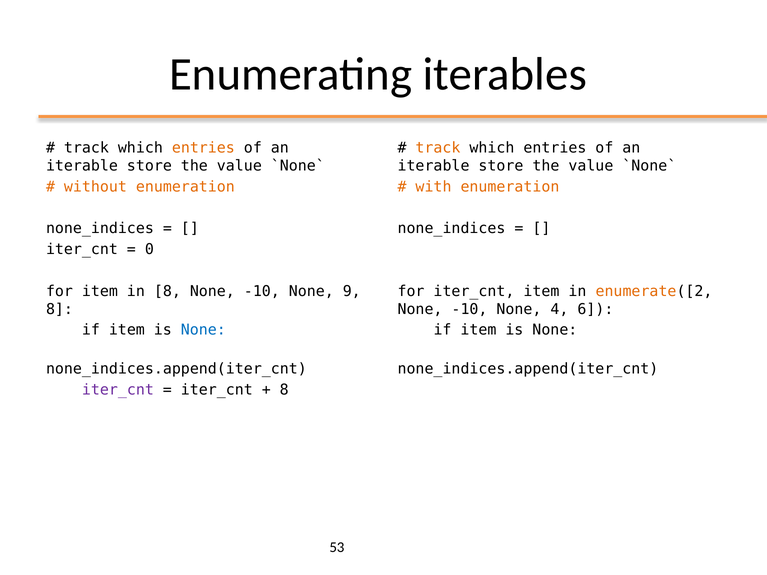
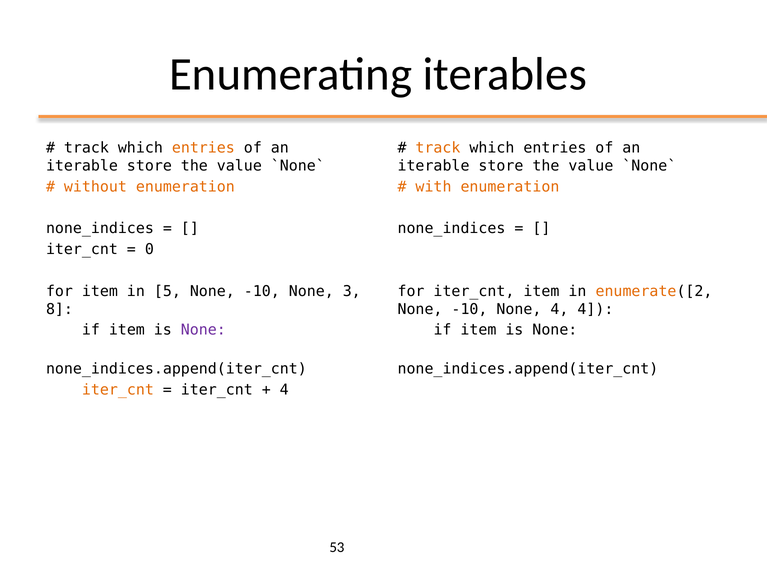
in 8: 8 -> 5 (167, 291)
9: 9 -> 3 (352, 291)
4 6: 6 -> 4 (595, 309)
None colour: blue -> purple (203, 330)
iter_cnt colour: purple -> orange (118, 390)
8: 8 -> 4 (284, 390)
